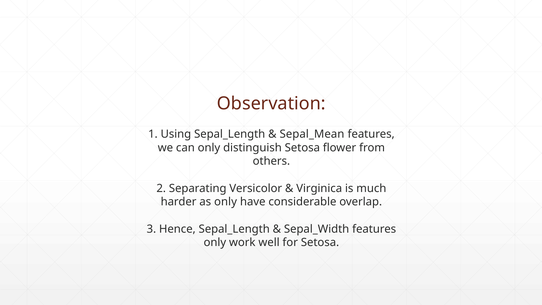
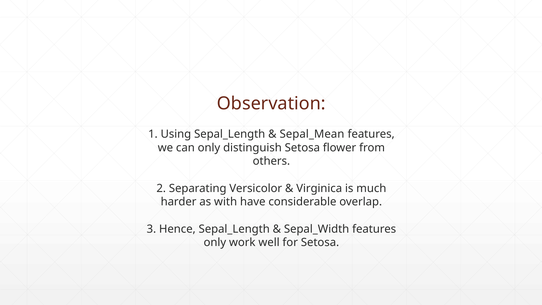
as only: only -> with (226, 202)
